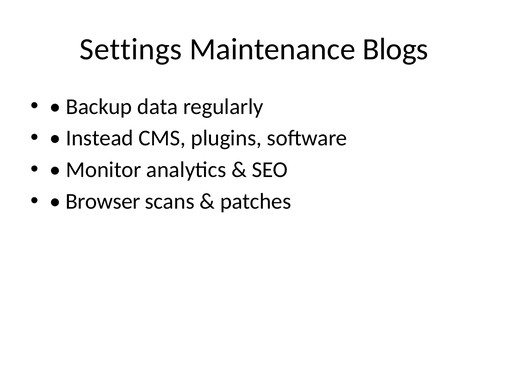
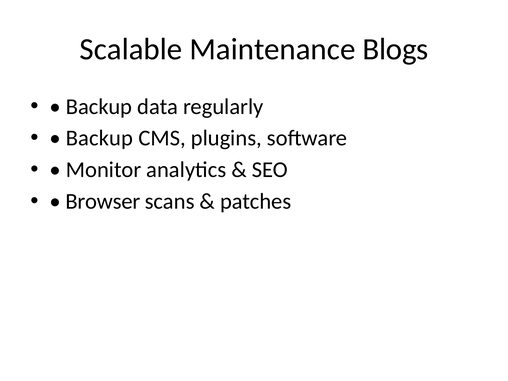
Settings: Settings -> Scalable (131, 49)
Instead: Instead -> Backup (99, 138)
